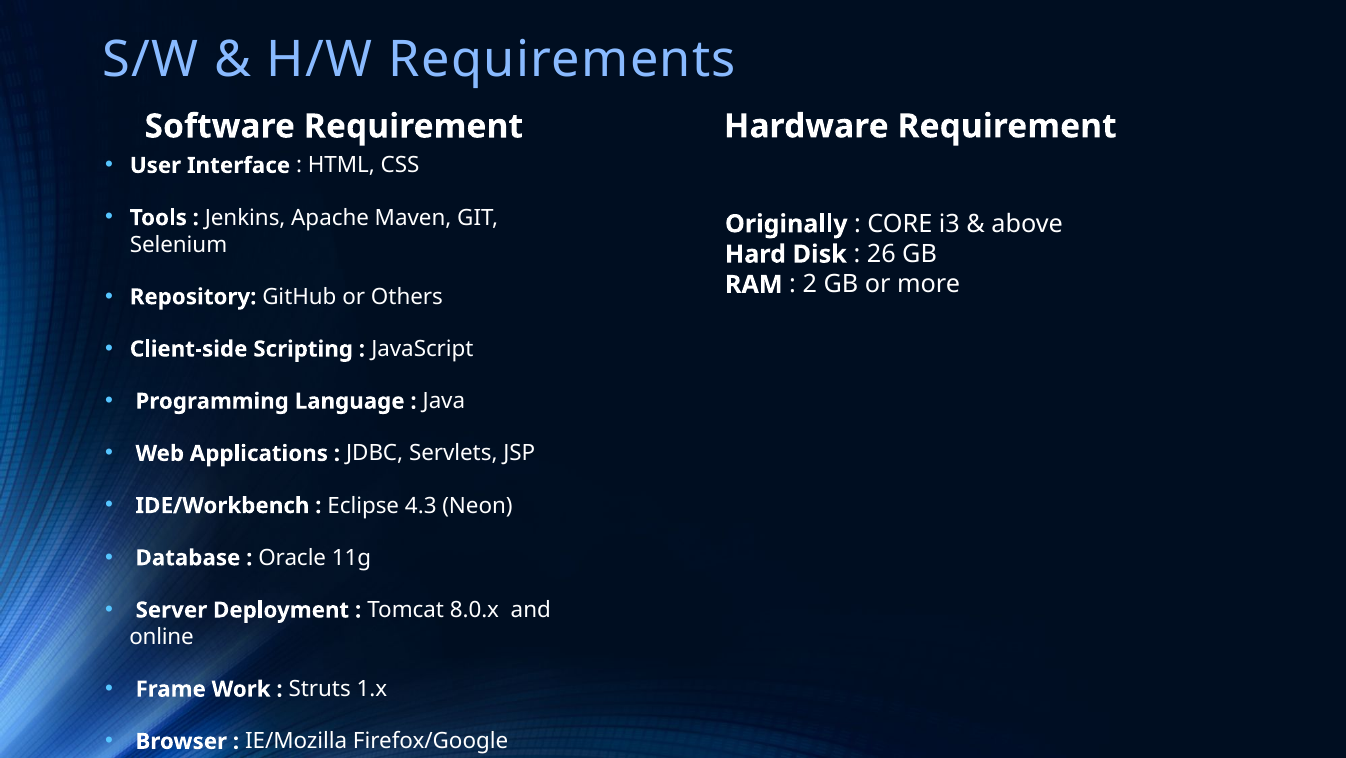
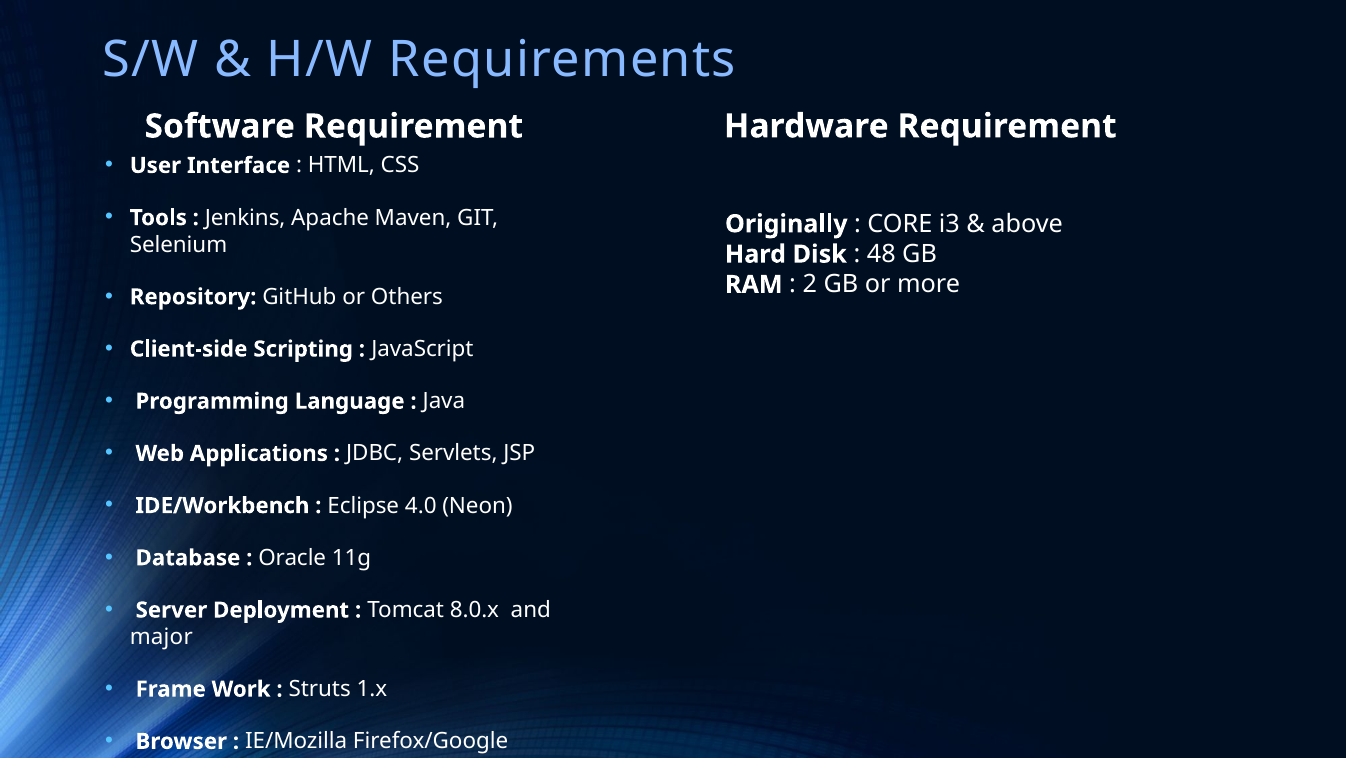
26: 26 -> 48 (881, 254)
4.3: 4.3 -> 4.0 (421, 505)
online: online -> major (161, 637)
